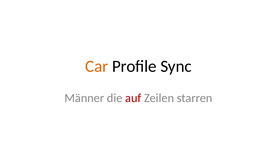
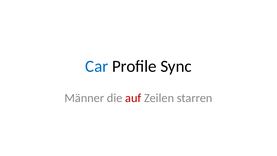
Car colour: orange -> blue (97, 66)
